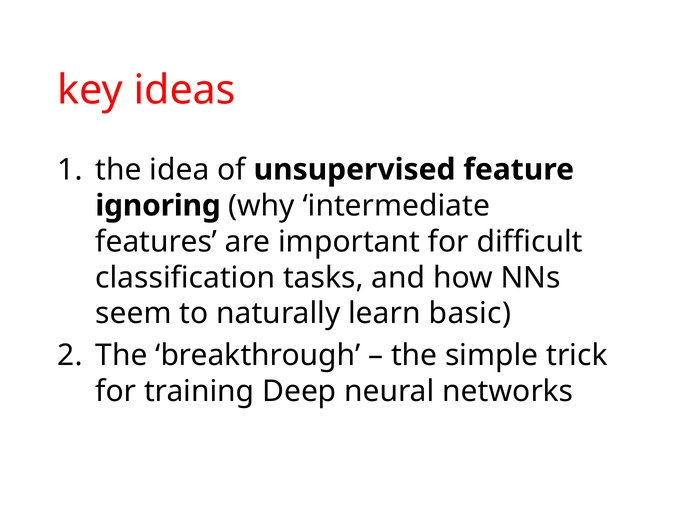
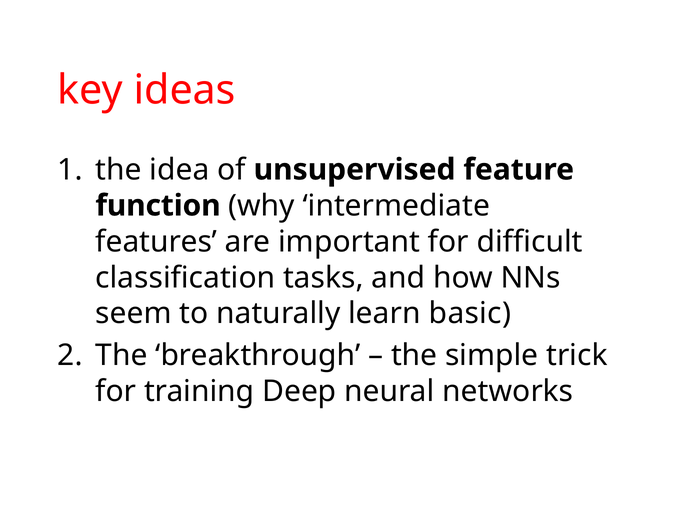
ignoring: ignoring -> function (158, 206)
